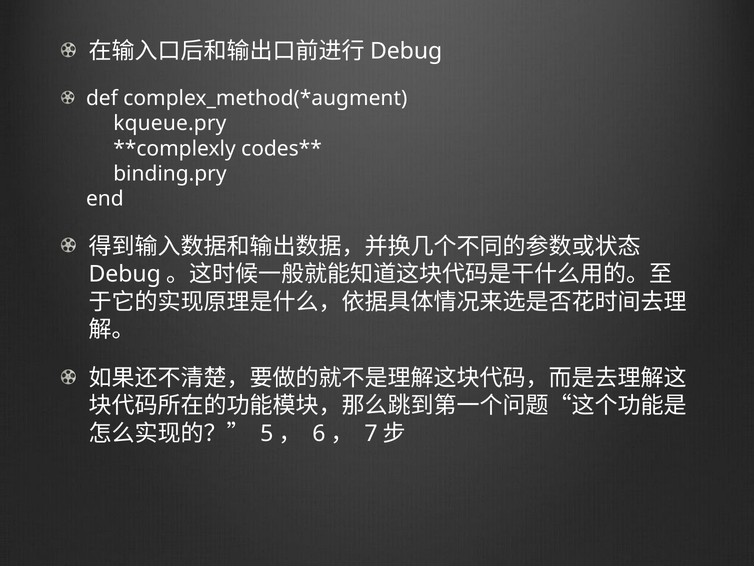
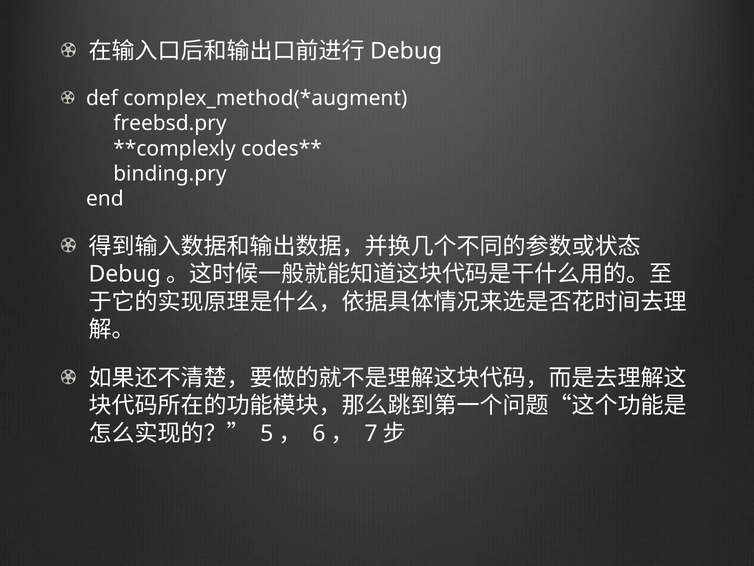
kqueue.pry: kqueue.pry -> freebsd.pry (170, 123)
